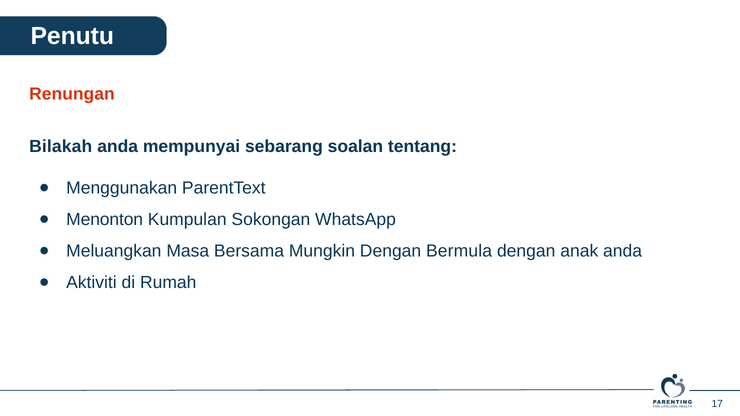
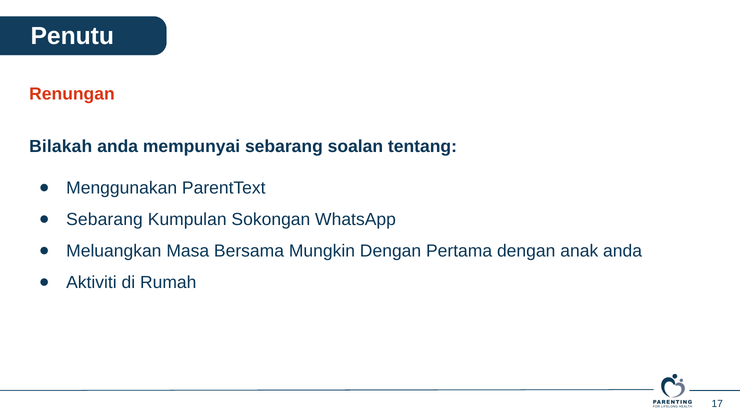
Menonton: Menonton -> Sebarang (105, 220)
Bermula: Bermula -> Pertama (459, 251)
